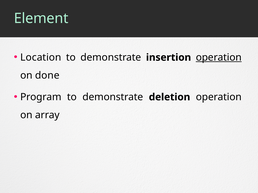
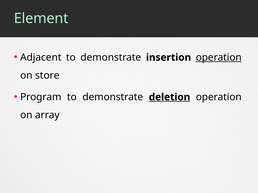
Location: Location -> Adjacent (41, 58)
done: done -> store (47, 76)
deletion underline: none -> present (170, 97)
